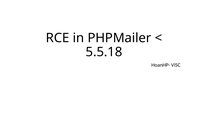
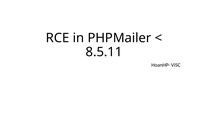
5.5.18: 5.5.18 -> 8.5.11 (104, 52)
